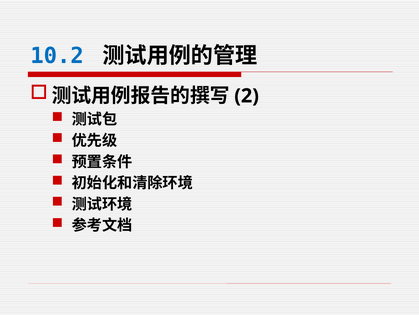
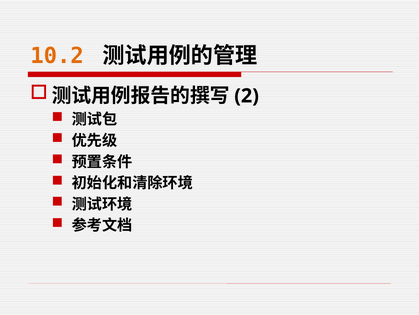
10.2 colour: blue -> orange (57, 56)
